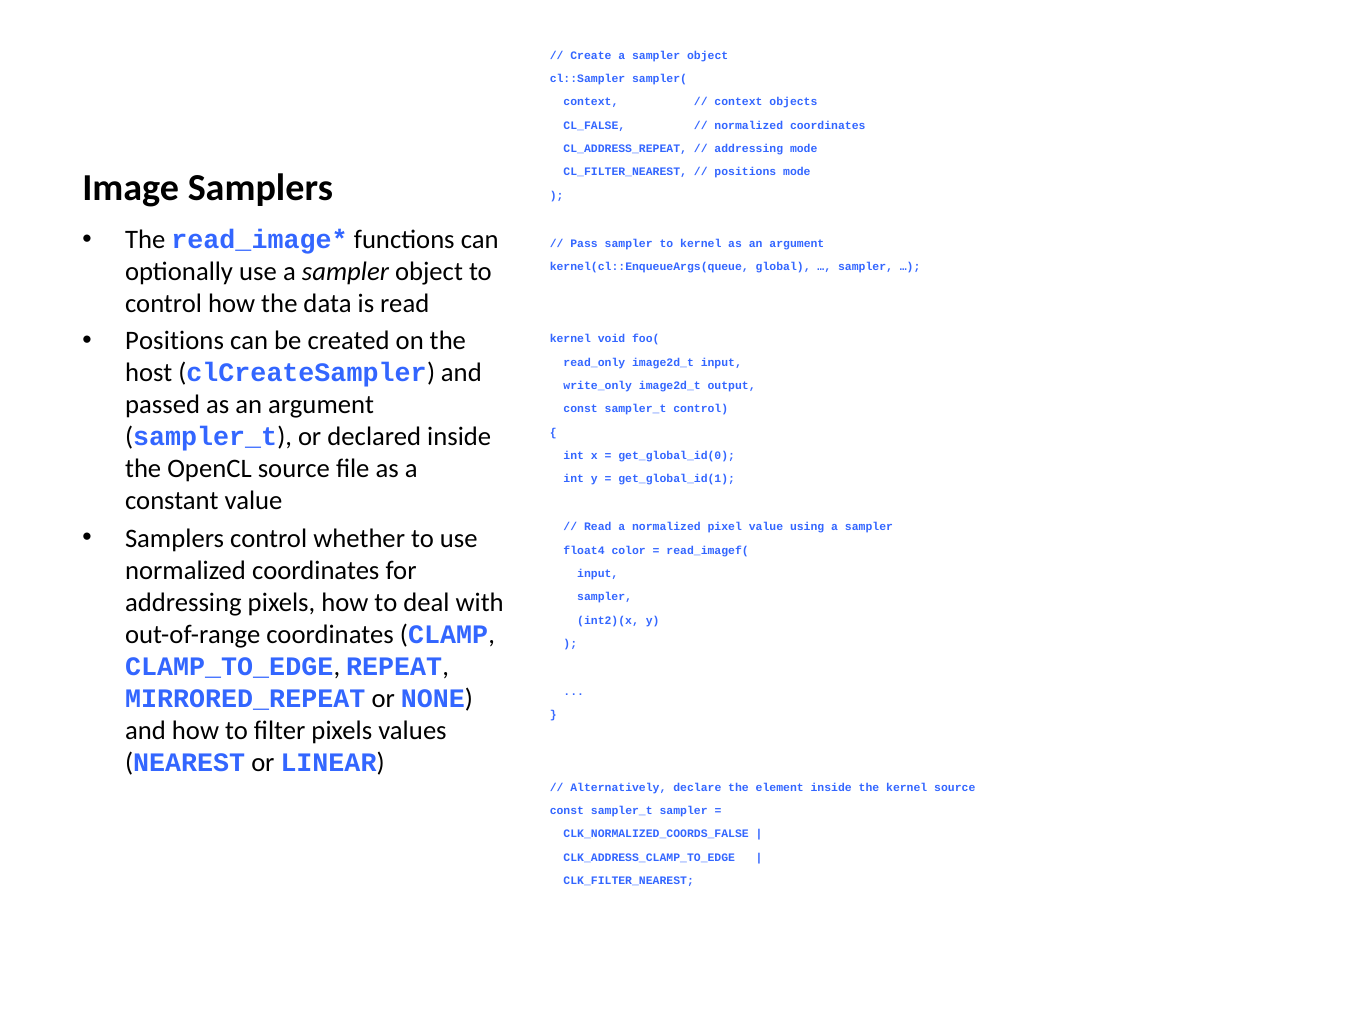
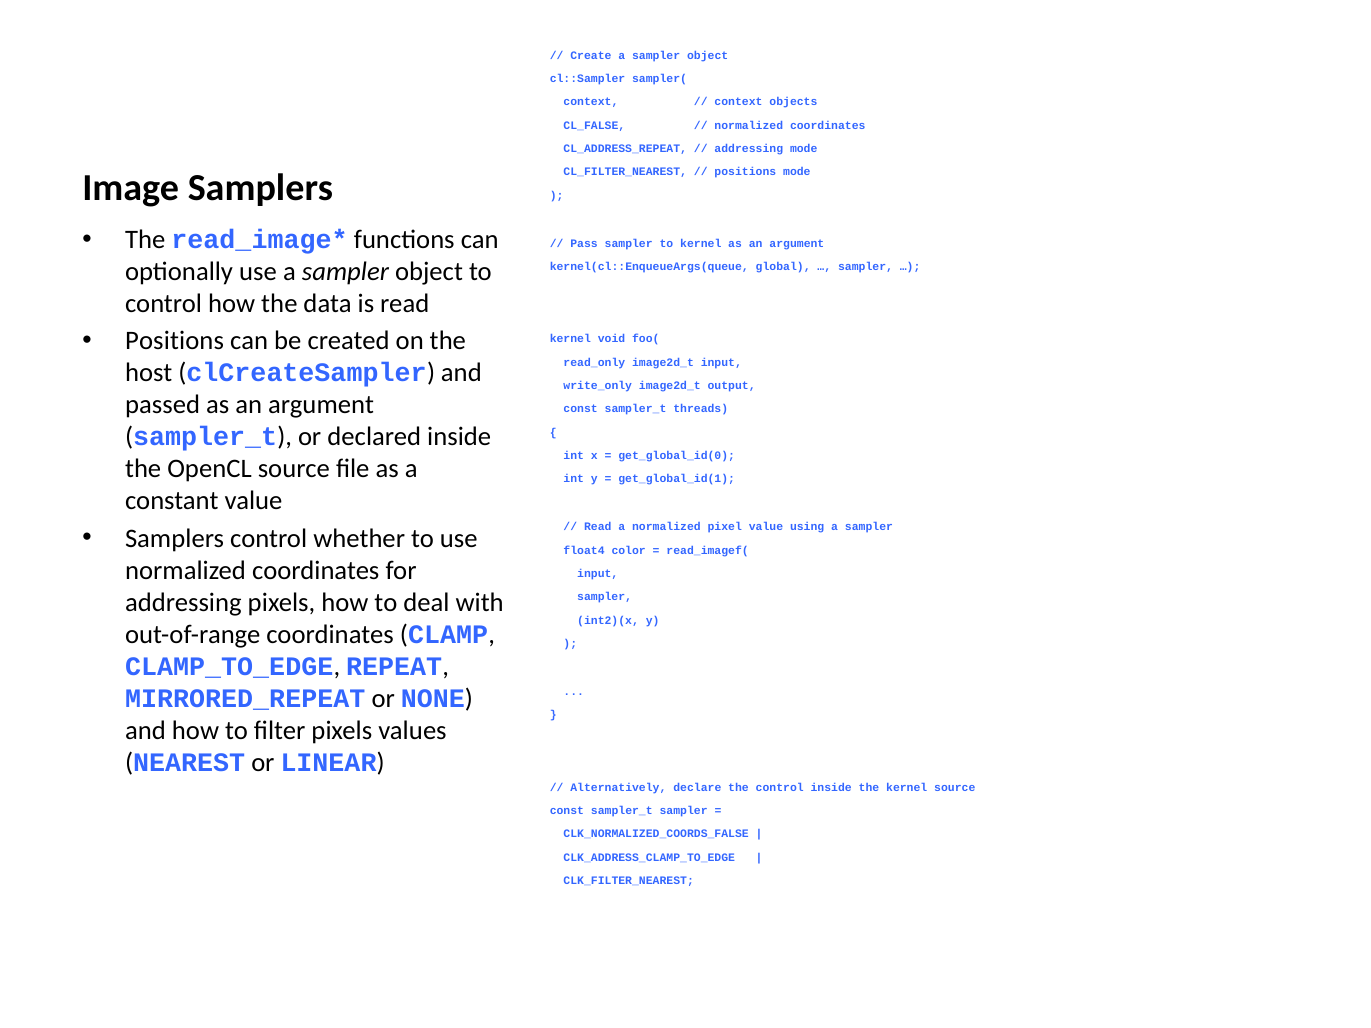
sampler_t control: control -> threads (701, 409)
the element: element -> control (780, 788)
